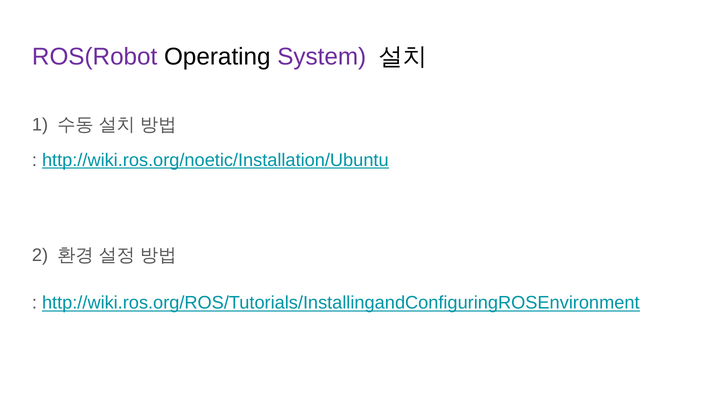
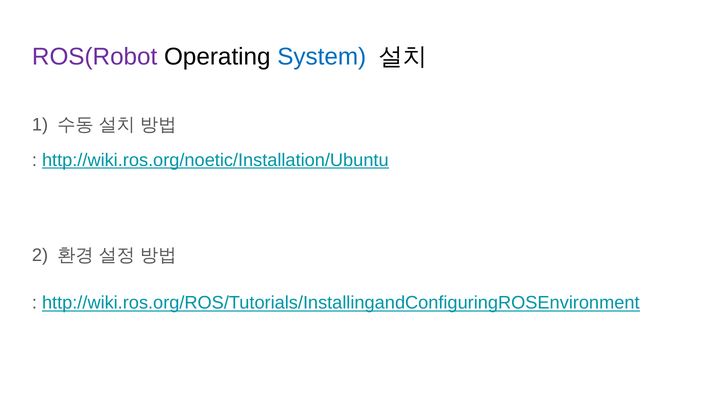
System colour: purple -> blue (322, 57)
